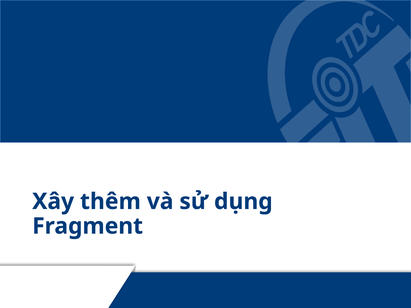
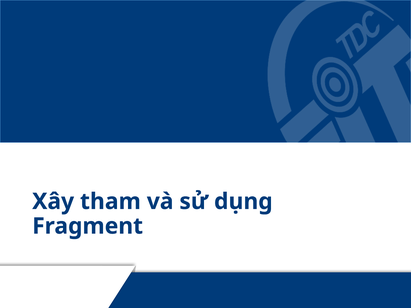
thêm: thêm -> tham (110, 202)
